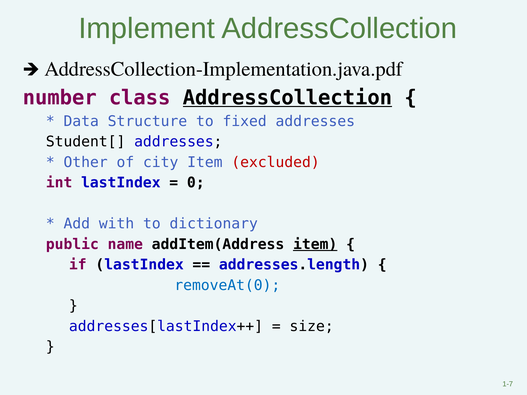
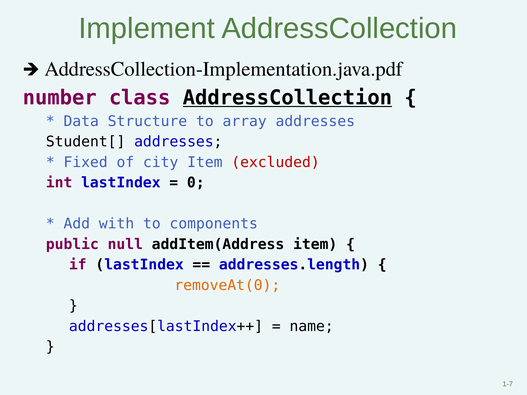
fixed: fixed -> array (245, 121)
Other: Other -> Fixed (86, 162)
dictionary: dictionary -> components (214, 224)
name: name -> null (125, 244)
item underline: present -> none (315, 244)
removeAt(0 colour: blue -> orange (227, 285)
size: size -> name (312, 326)
